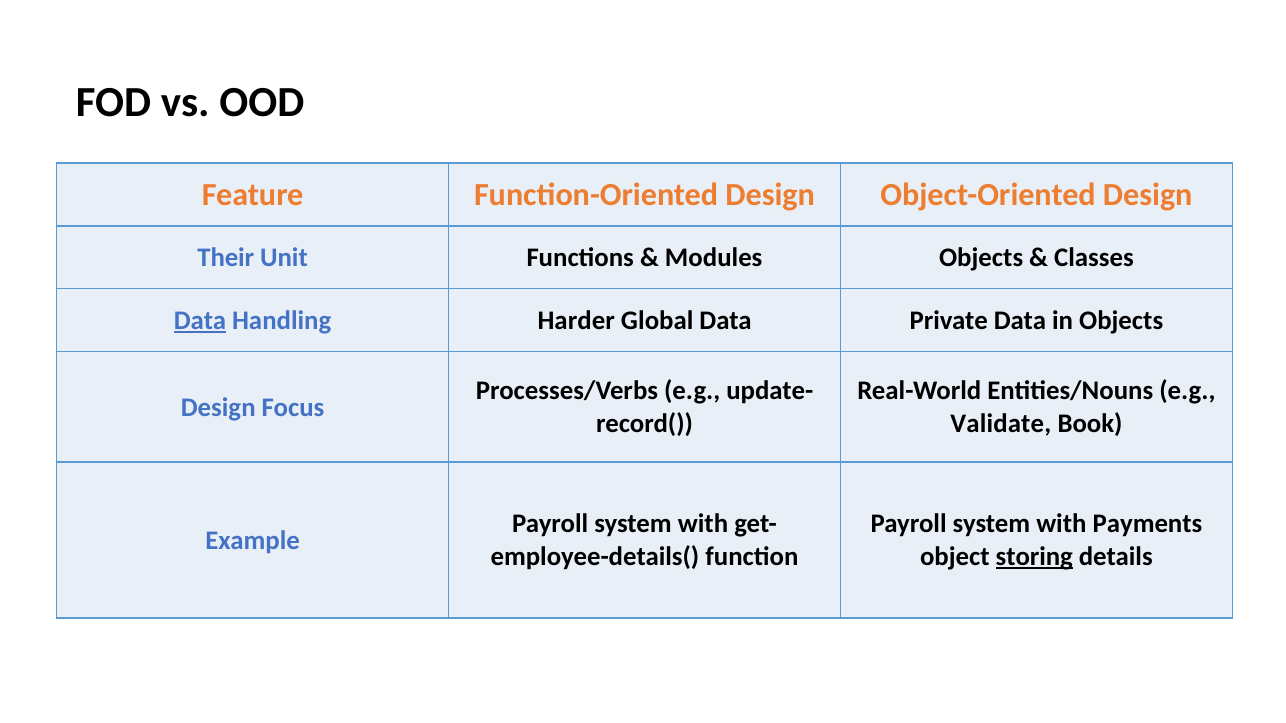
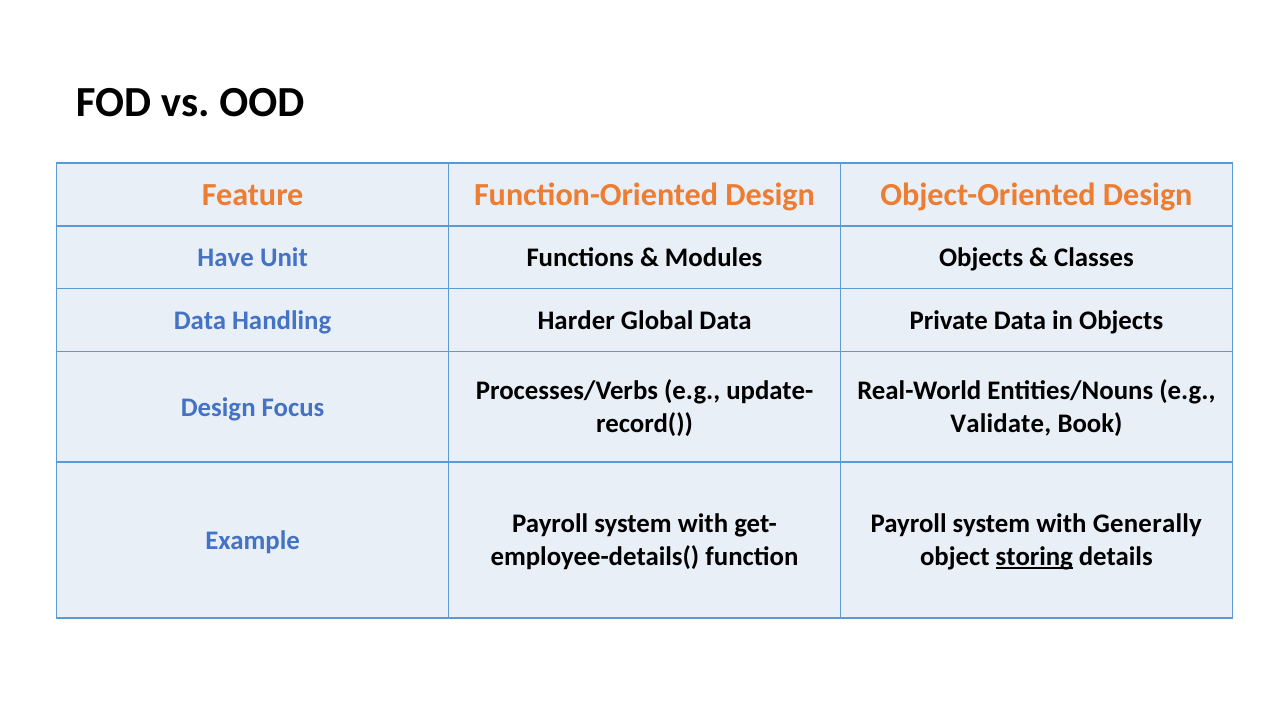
Their: Their -> Have (226, 258)
Data underline: present -> none (200, 321)
Payments: Payments -> Generally (1147, 524)
